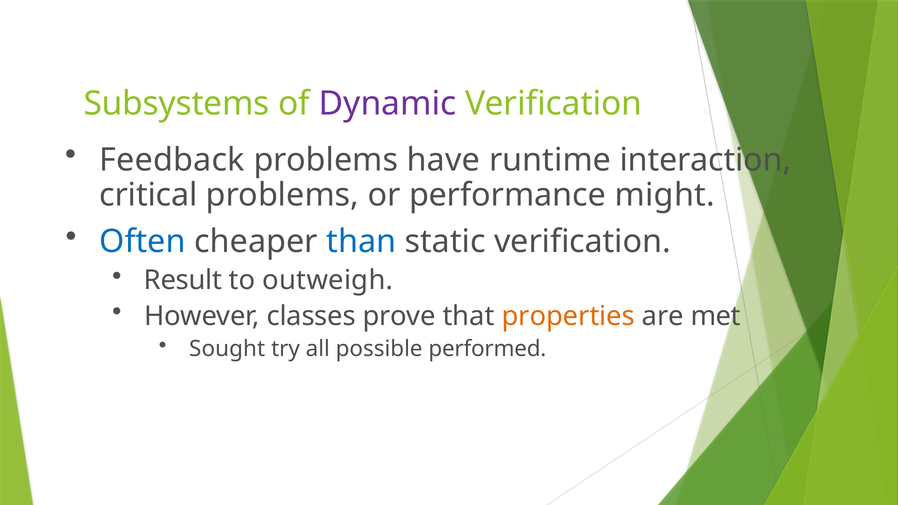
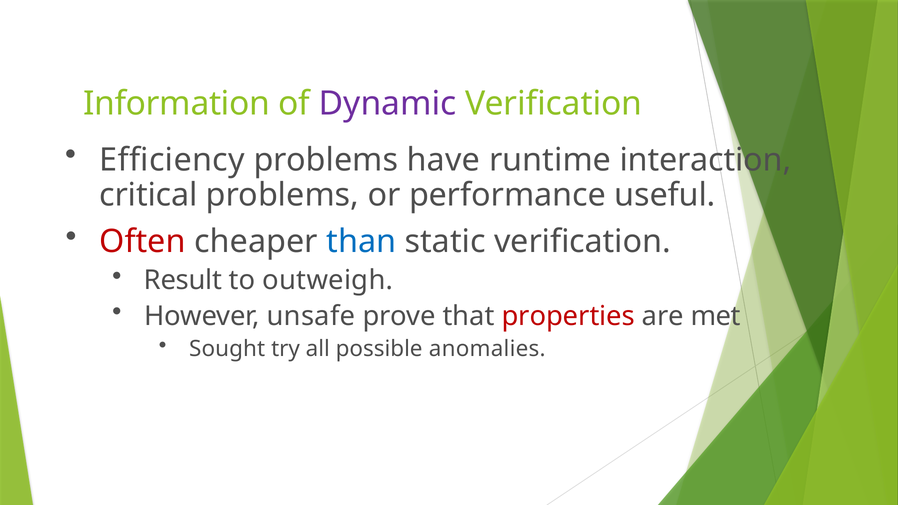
Subsystems: Subsystems -> Information (177, 104)
Feedback: Feedback -> Efficiency (172, 160)
might: might -> useful (665, 195)
Often colour: blue -> red (143, 242)
classes: classes -> unsafe (311, 316)
properties colour: orange -> red (568, 316)
performed: performed -> anomalies (487, 349)
